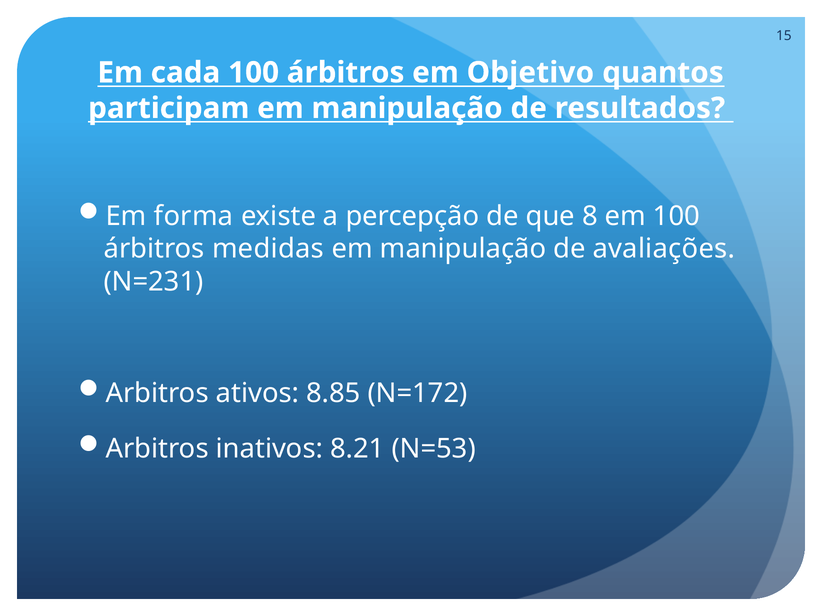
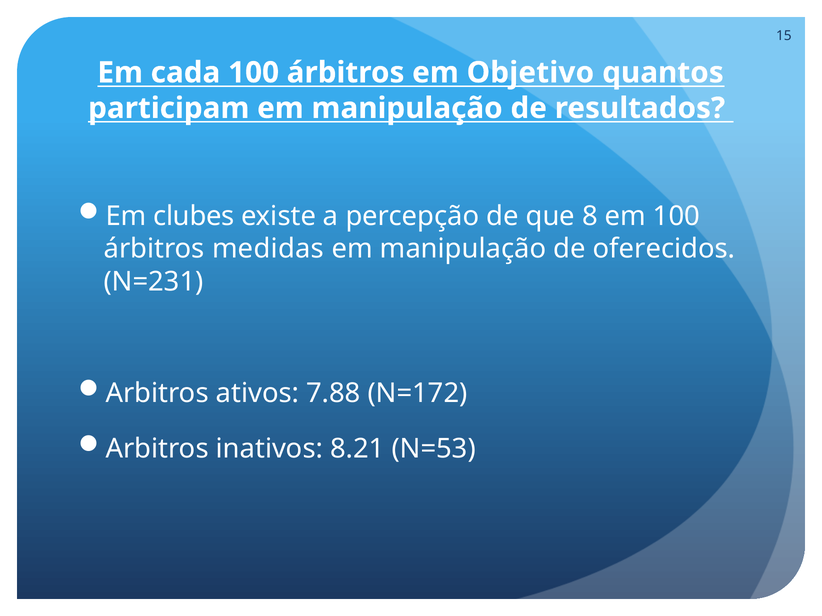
forma: forma -> clubes (194, 216)
avaliações: avaliações -> oferecidos (664, 249)
8.85: 8.85 -> 7.88 (333, 393)
